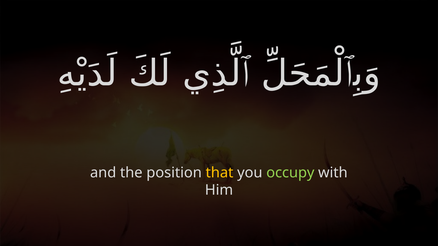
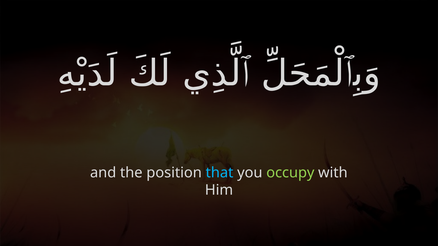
that colour: yellow -> light blue (220, 173)
